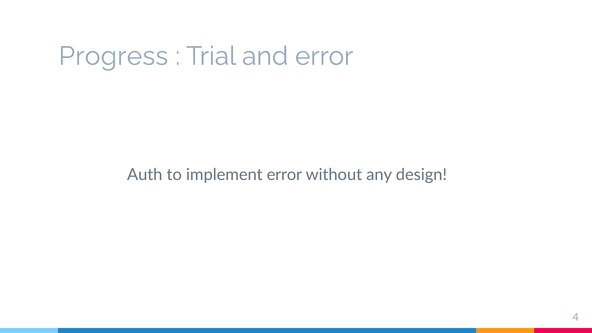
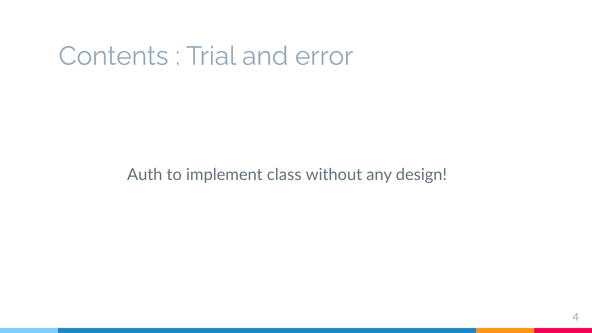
Progress: Progress -> Contents (114, 56)
implement error: error -> class (284, 175)
